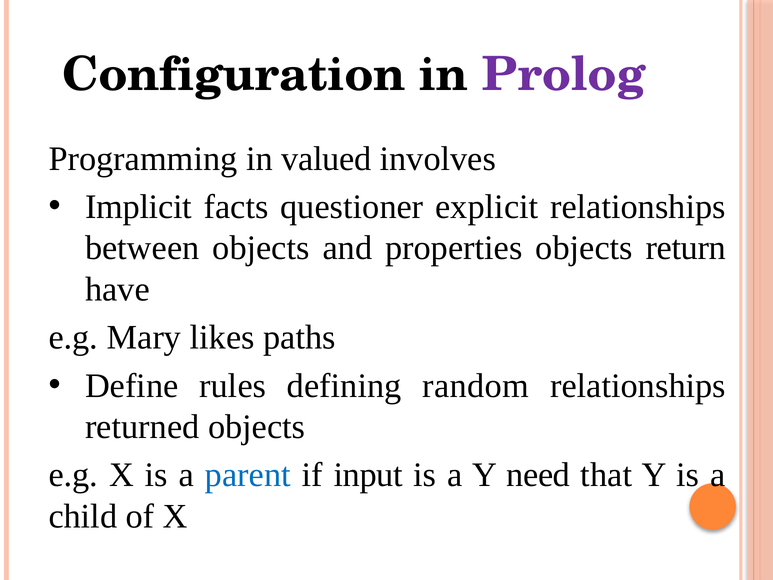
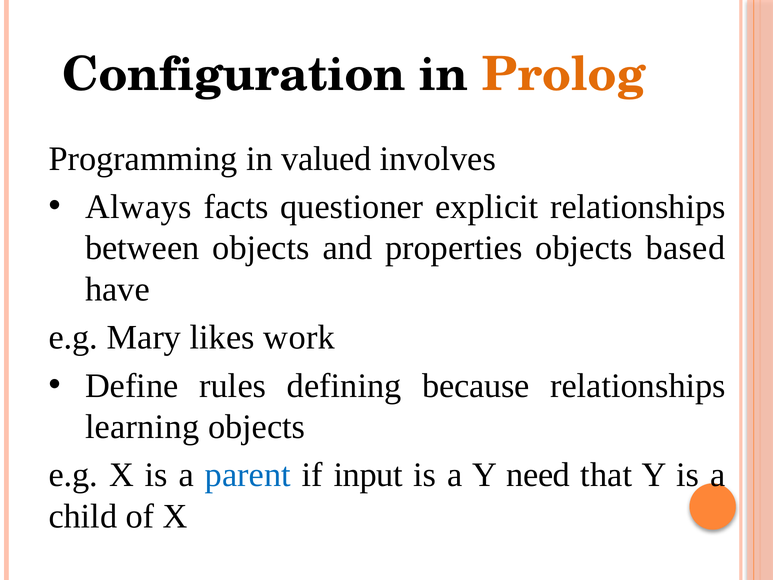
Prolog colour: purple -> orange (564, 75)
Implicit: Implicit -> Always (138, 207)
return: return -> based (685, 248)
paths: paths -> work (299, 337)
random: random -> because (476, 386)
returned: returned -> learning (142, 427)
